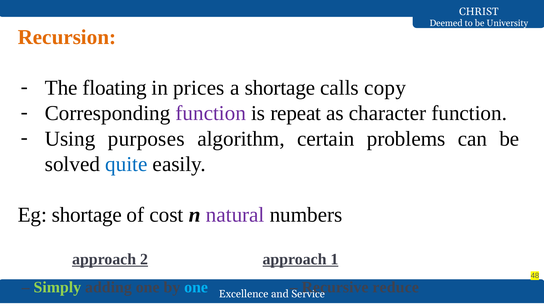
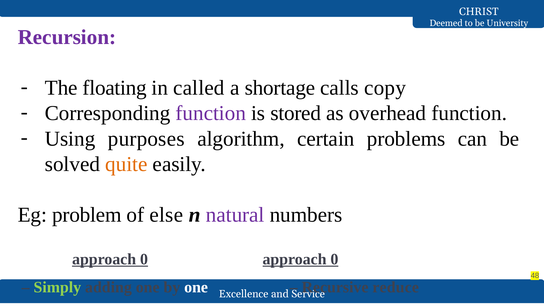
Recursion colour: orange -> purple (67, 37)
prices: prices -> called (199, 88)
repeat: repeat -> stored (296, 113)
character: character -> overhead (388, 113)
quite colour: blue -> orange (126, 164)
Eg shortage: shortage -> problem (87, 215)
cost: cost -> else (166, 215)
2: 2 -> 0 (144, 259)
1: 1 -> 0 (334, 259)
one colour: light blue -> white (196, 287)
